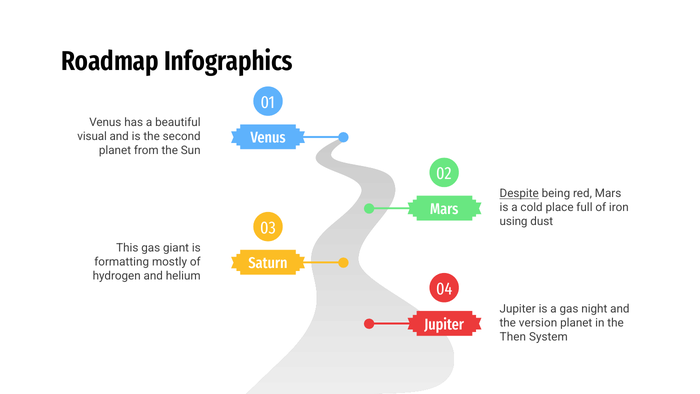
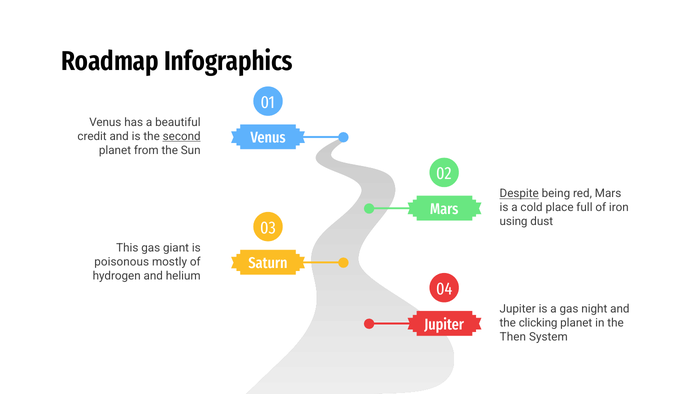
visual: visual -> credit (92, 136)
second underline: none -> present (182, 136)
formatting: formatting -> poisonous (122, 262)
version: version -> clicking (538, 323)
